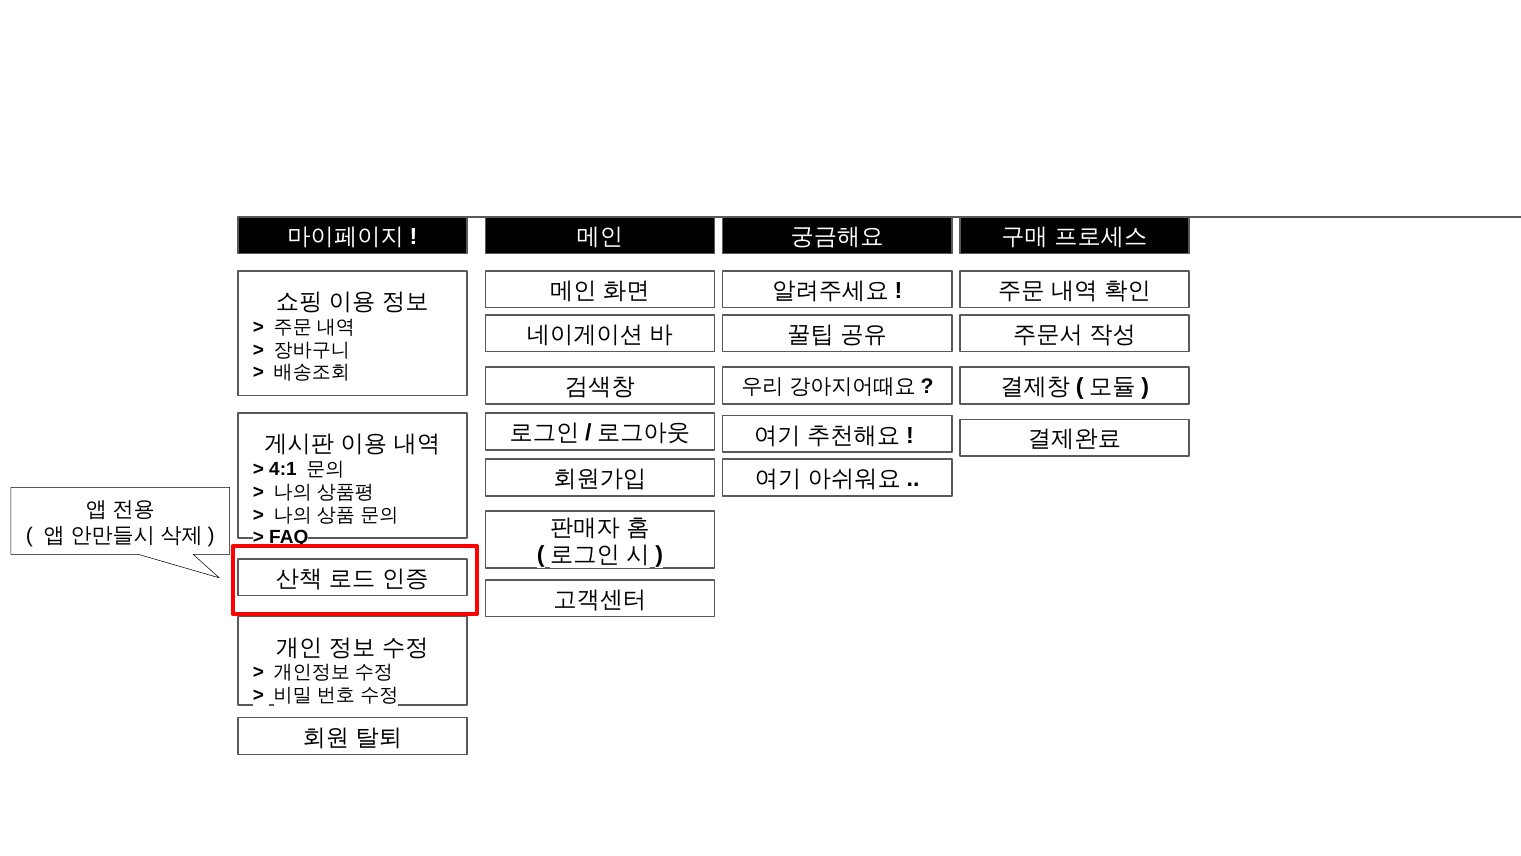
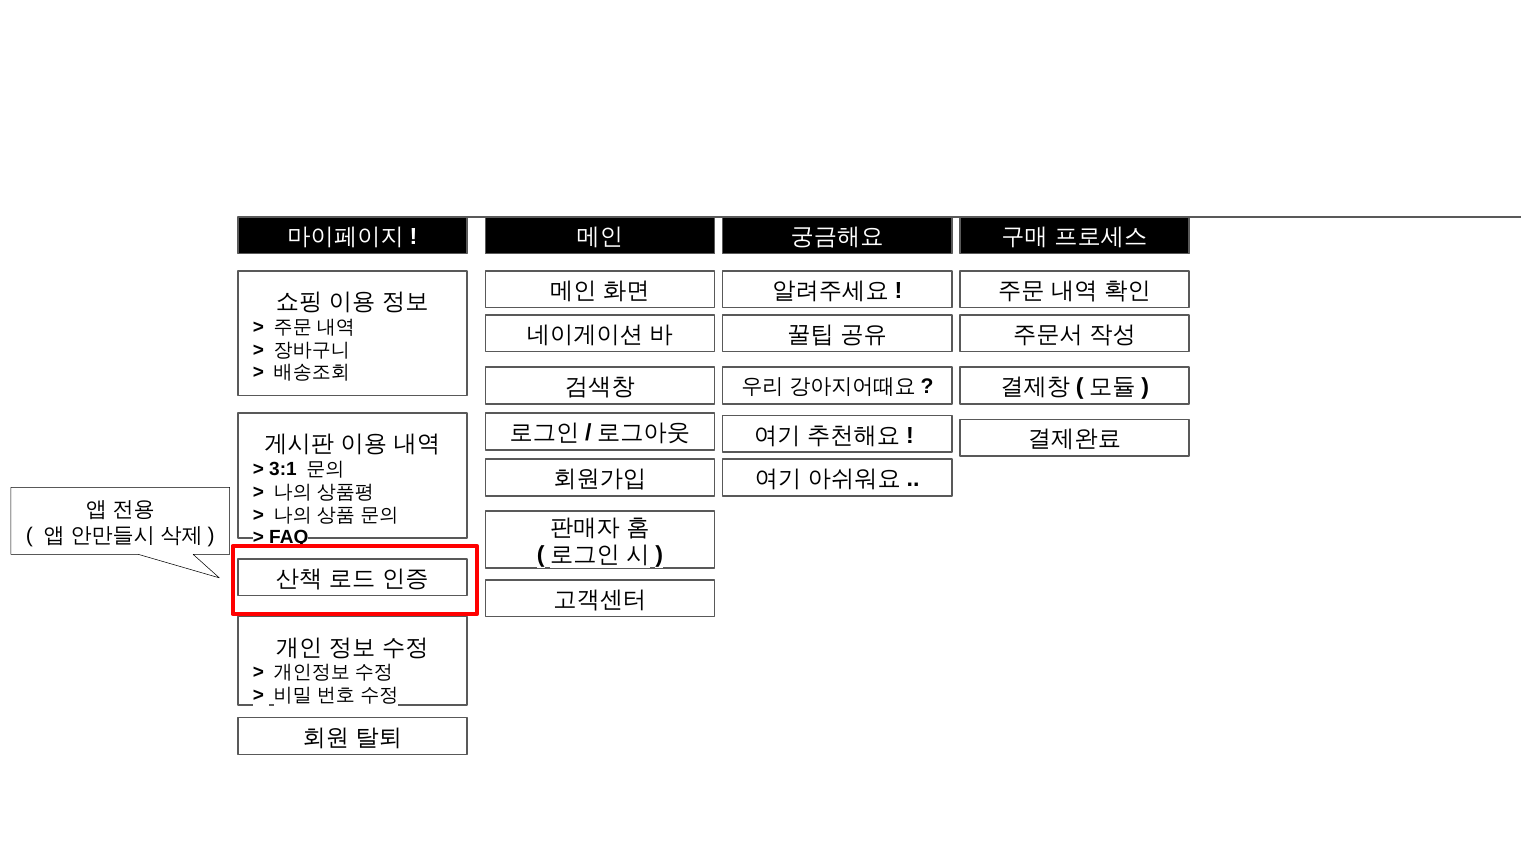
4:1: 4:1 -> 3:1 (283, 469)
